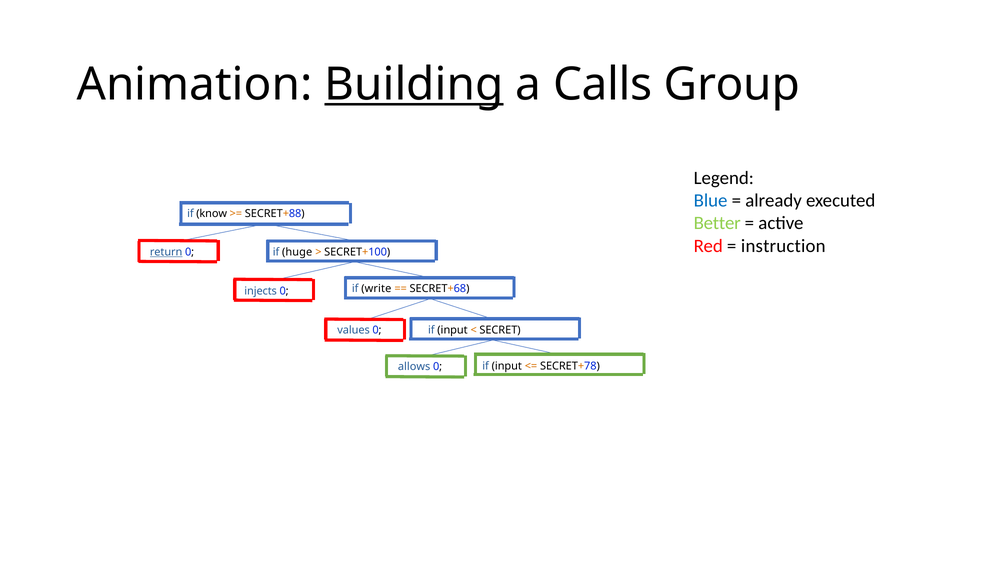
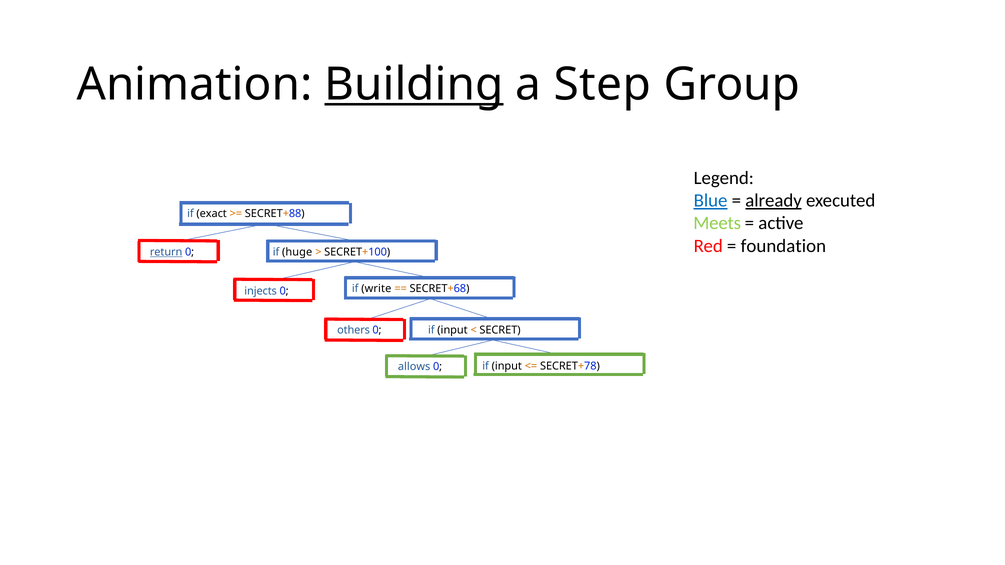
Calls: Calls -> Step (602, 84)
Blue underline: none -> present (711, 201)
already underline: none -> present (774, 201)
know: know -> exact (212, 214)
Better: Better -> Meets (717, 223)
instruction: instruction -> foundation (783, 246)
values: values -> others (354, 330)
